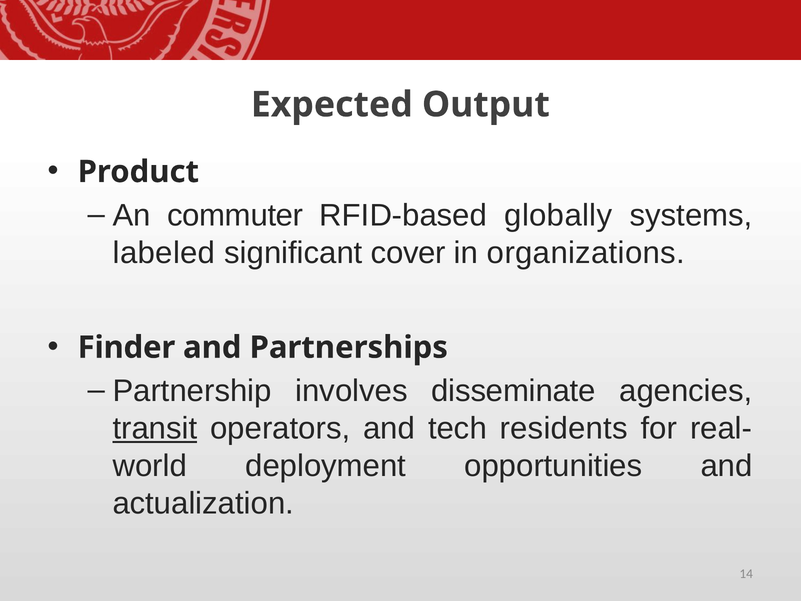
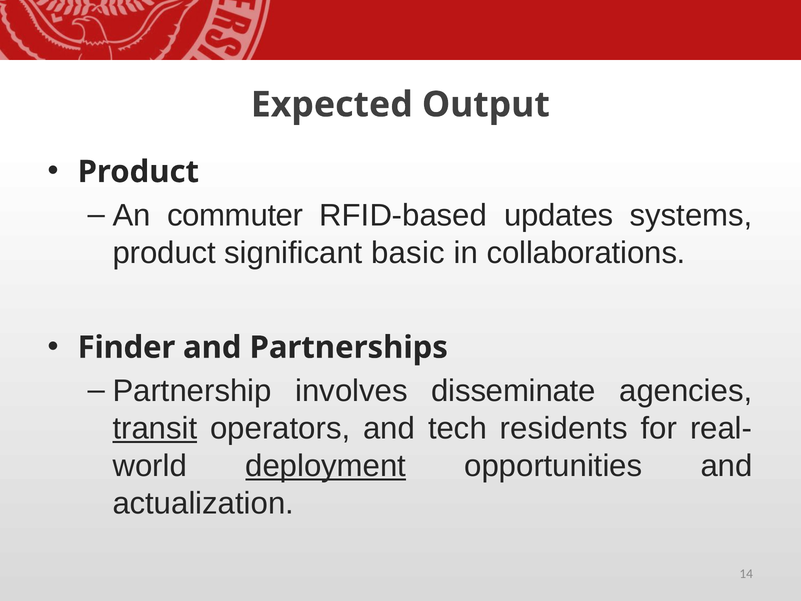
globally: globally -> updates (559, 215)
labeled: labeled -> product (164, 253)
cover: cover -> basic (408, 253)
organizations: organizations -> collaborations (586, 253)
deployment underline: none -> present (326, 466)
